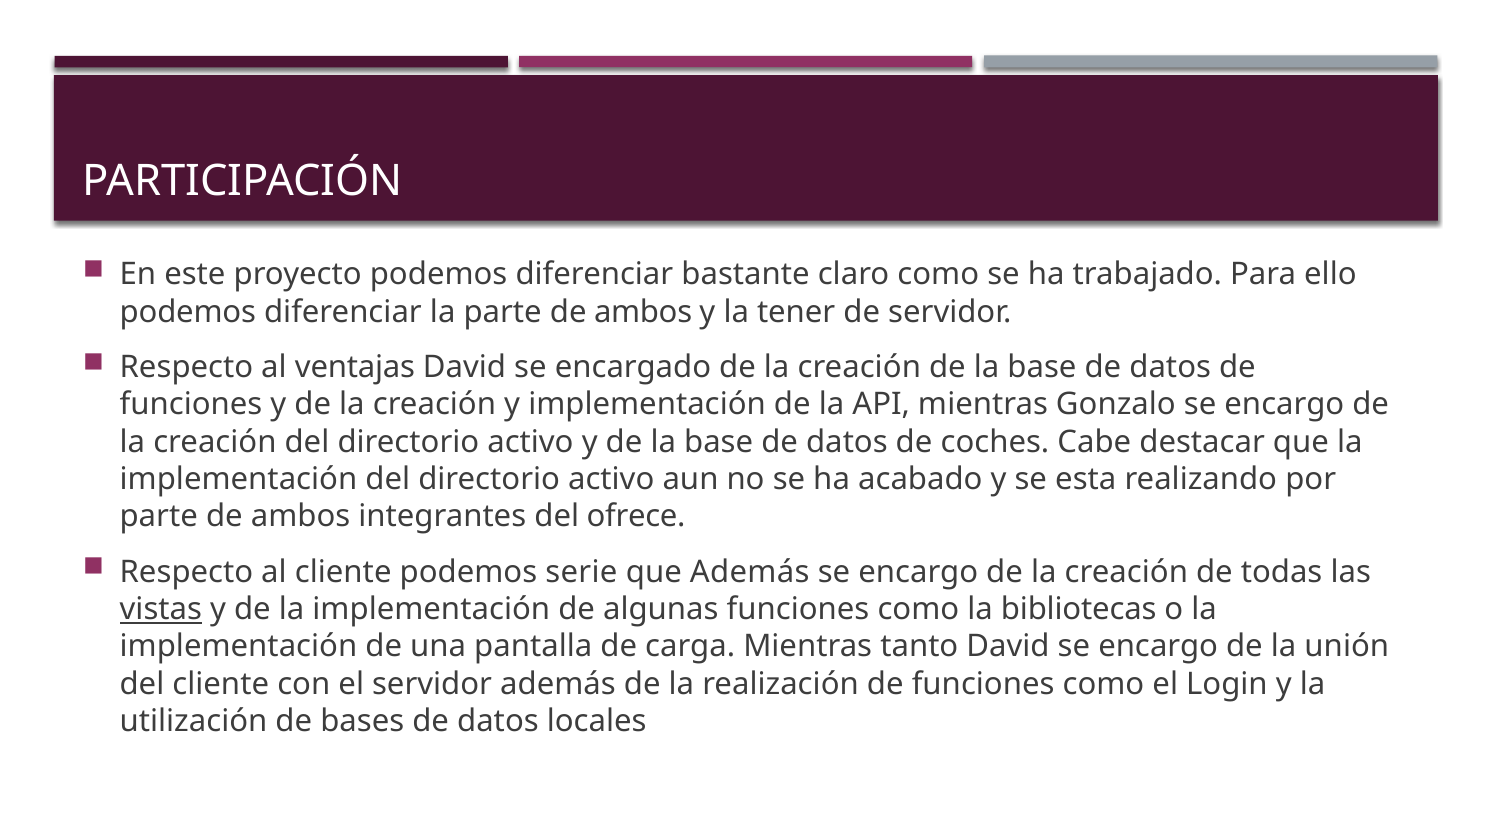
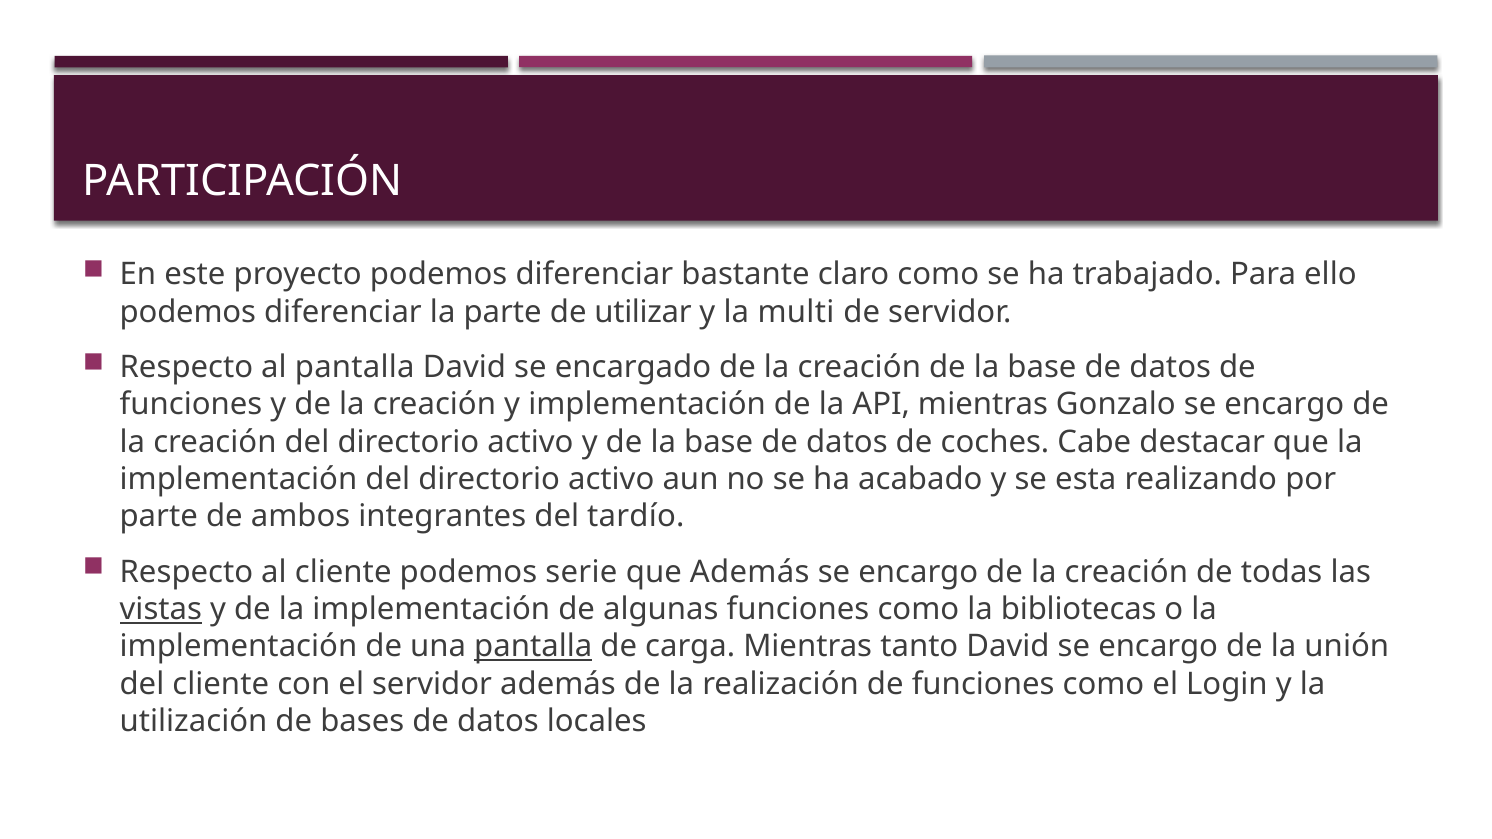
la parte de ambos: ambos -> utilizar (643, 312)
tener: tener -> multi (796, 312)
al ventajas: ventajas -> pantalla (355, 367)
ofrece: ofrece -> tardío (636, 517)
pantalla underline: none -> present (533, 647)
